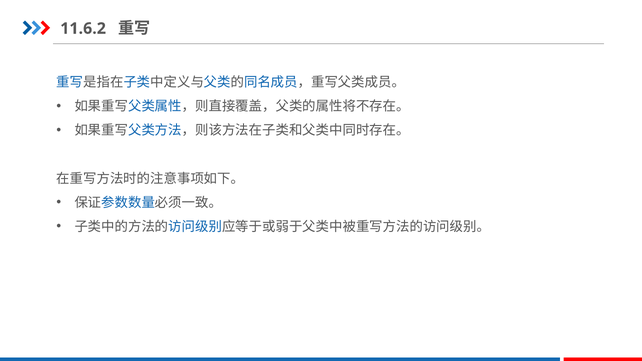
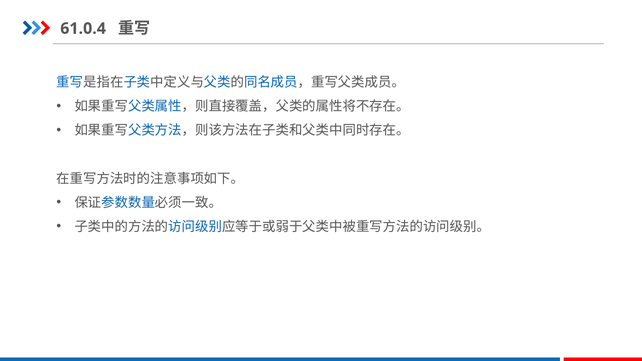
11.6.2: 11.6.2 -> 61.0.4 (83, 29)
